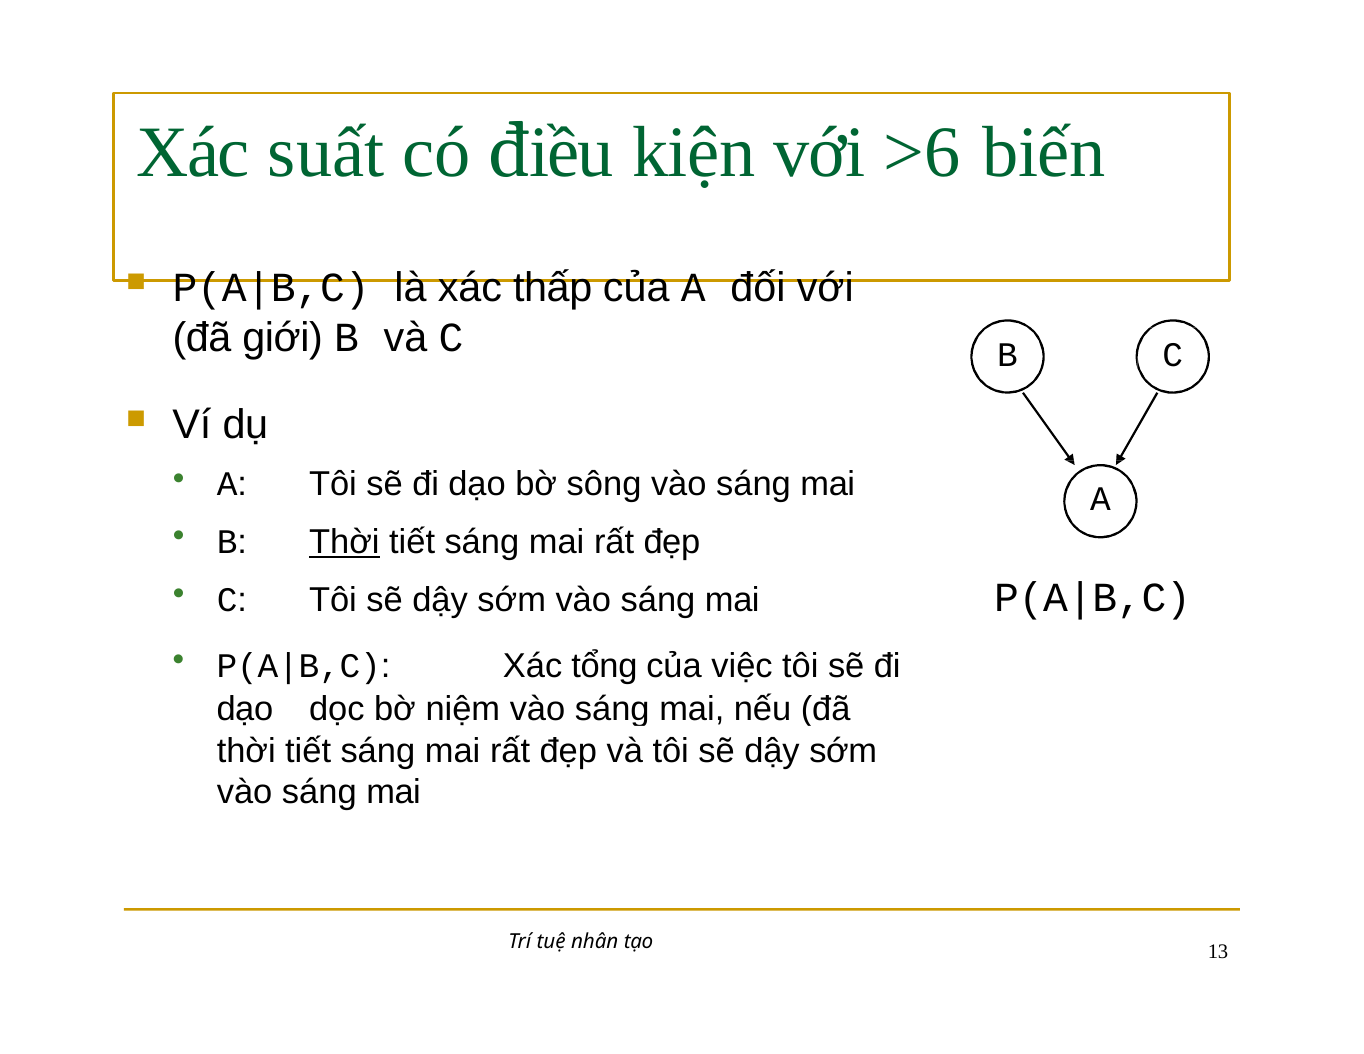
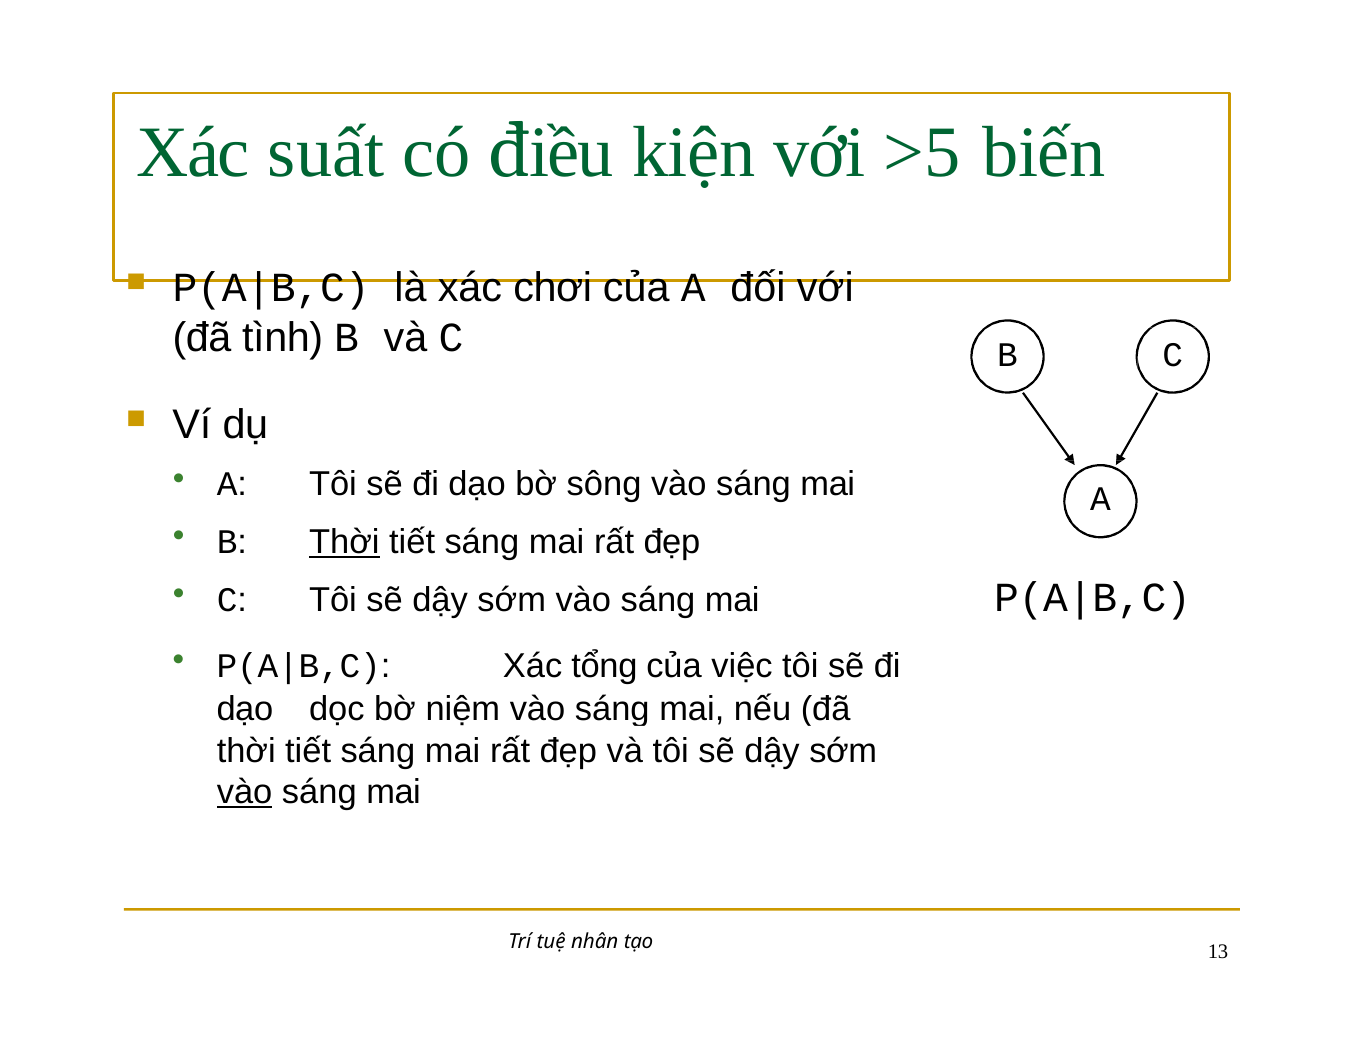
>6: >6 -> >5 (922, 153)
thấp: thấp -> chơi (553, 288)
giới: giới -> tình (283, 338)
vào underline: none -> present (245, 793)
